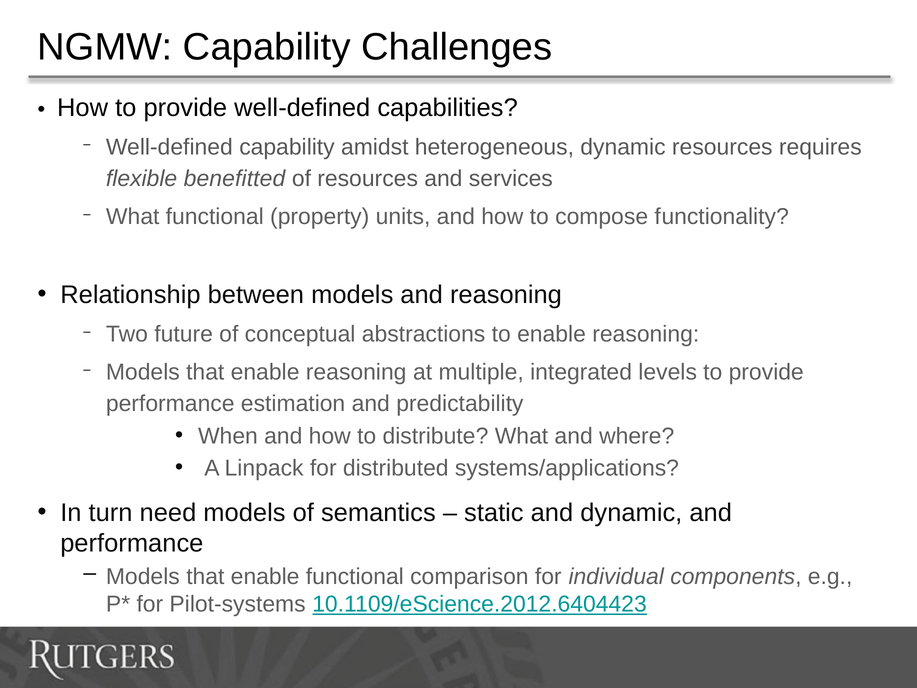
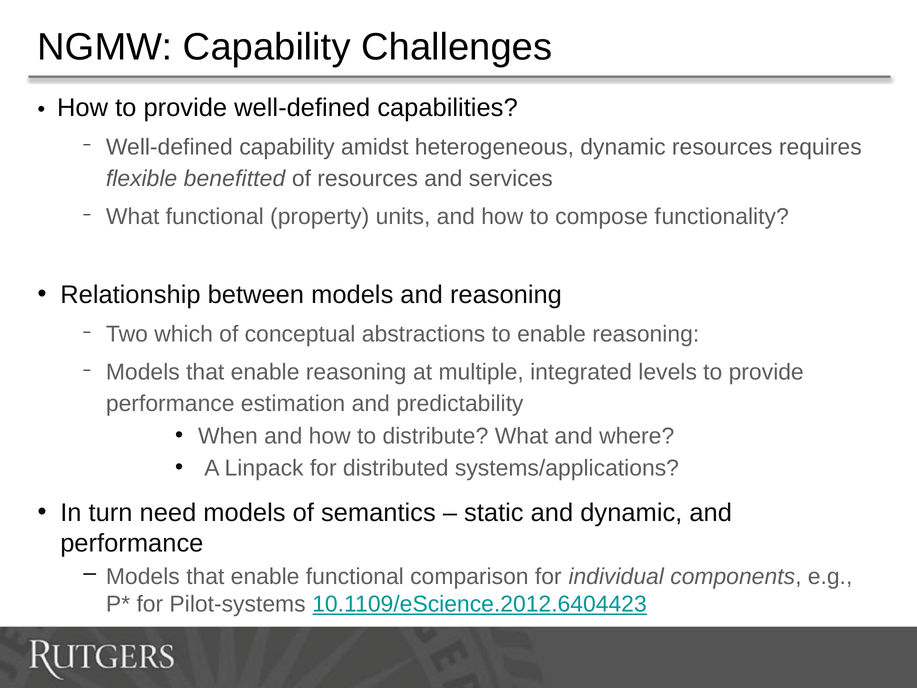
future: future -> which (184, 334)
